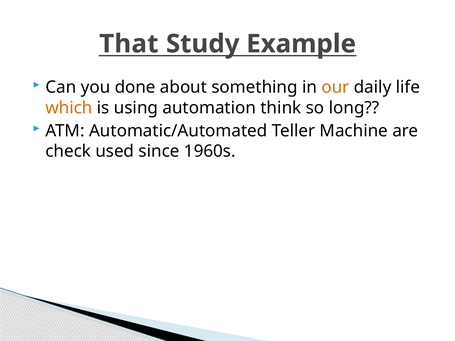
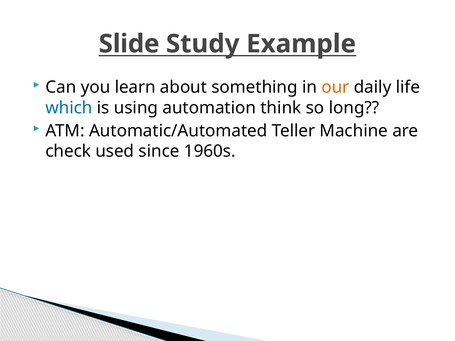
That: That -> Slide (129, 44)
done: done -> learn (135, 87)
which colour: orange -> blue (69, 108)
